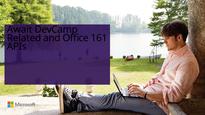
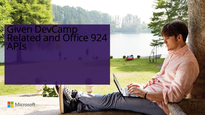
Await: Await -> Given (20, 30)
161: 161 -> 924 (99, 38)
